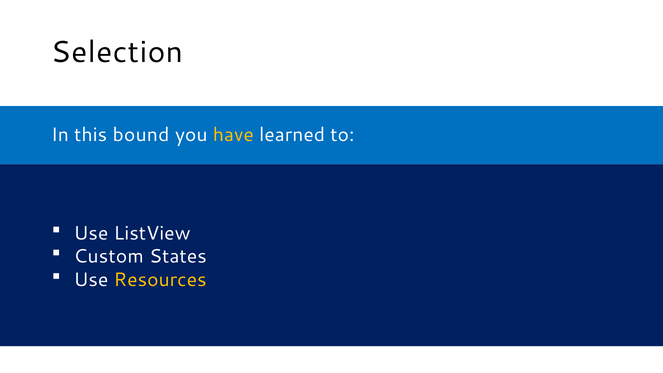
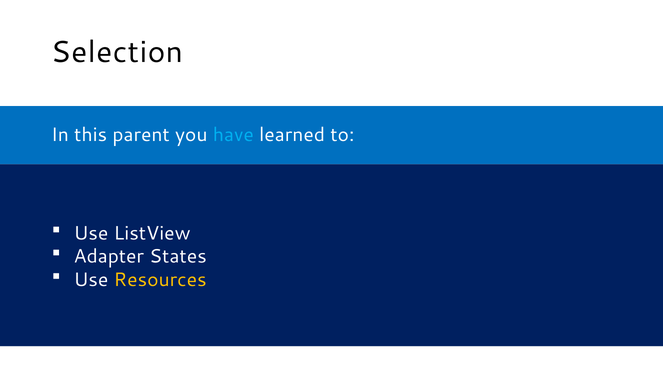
bound: bound -> parent (141, 135)
have colour: yellow -> light blue (233, 135)
Custom: Custom -> Adapter (109, 257)
